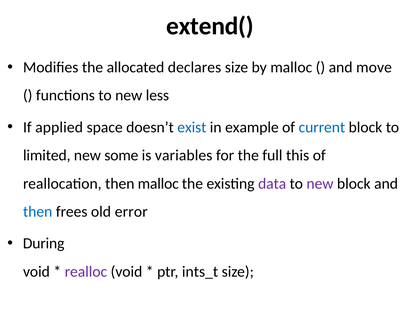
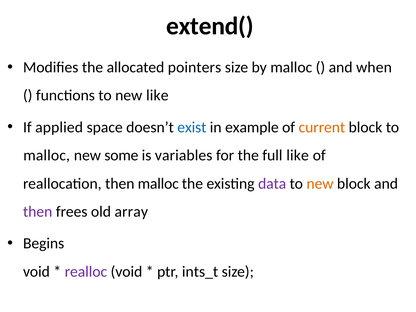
declares: declares -> pointers (195, 67)
move: move -> when (374, 67)
new less: less -> like (157, 96)
current colour: blue -> orange (322, 127)
limited: limited -> malloc (47, 155)
full this: this -> like (298, 155)
new colour: purple -> orange (320, 184)
then colour: blue -> purple (38, 212)
error: error -> array (131, 212)
During: During -> Begins (44, 243)
